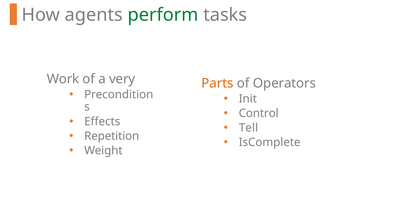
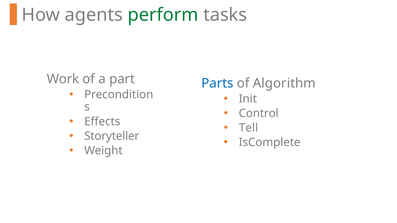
very: very -> part (122, 79)
Parts colour: orange -> blue (217, 83)
Operators: Operators -> Algorithm (284, 83)
Repetition: Repetition -> Storyteller (112, 136)
